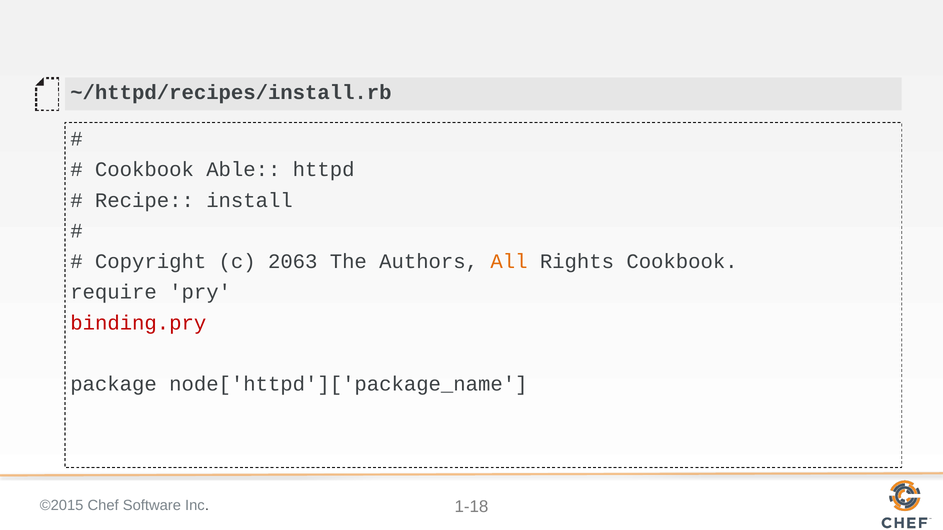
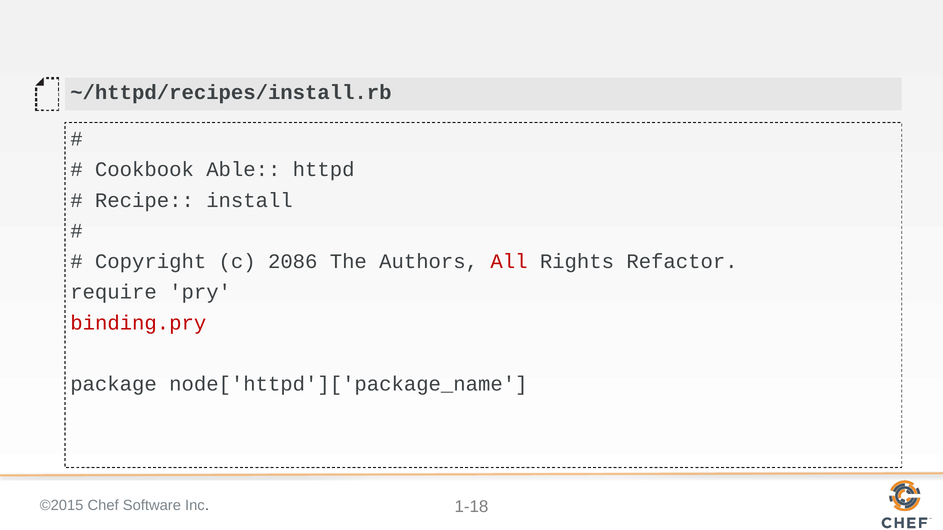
2063: 2063 -> 2086 (293, 262)
All colour: orange -> red (509, 262)
Rights Cookbook: Cookbook -> Refactor (682, 262)
